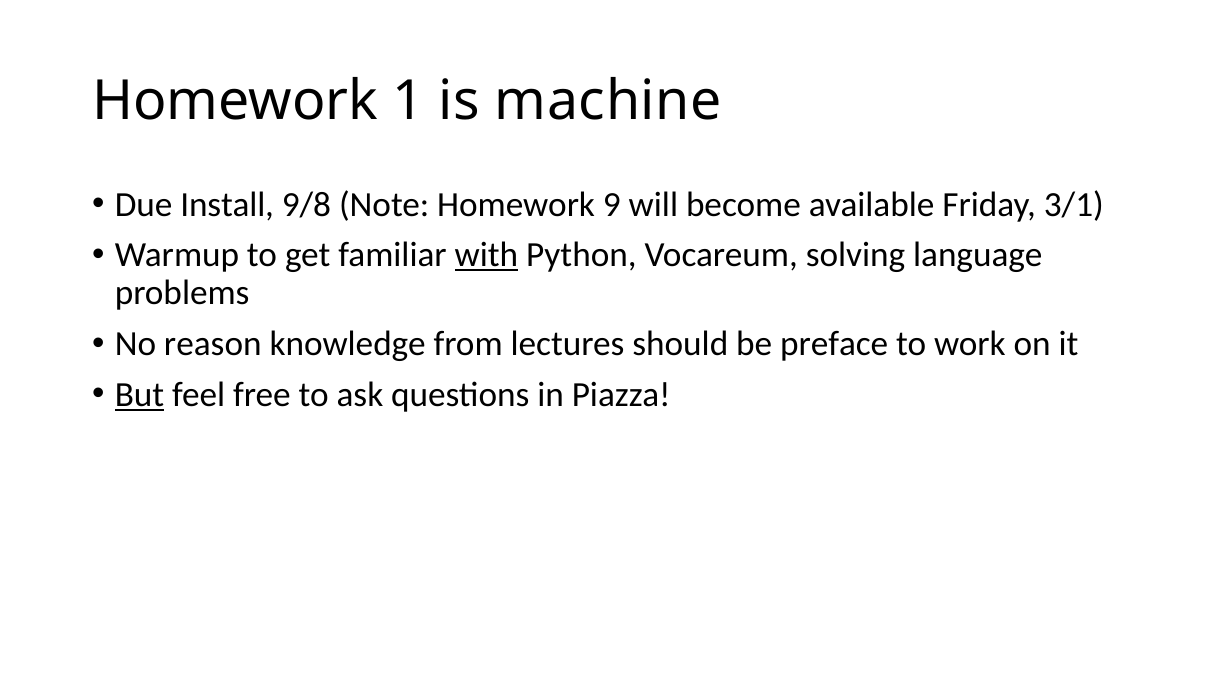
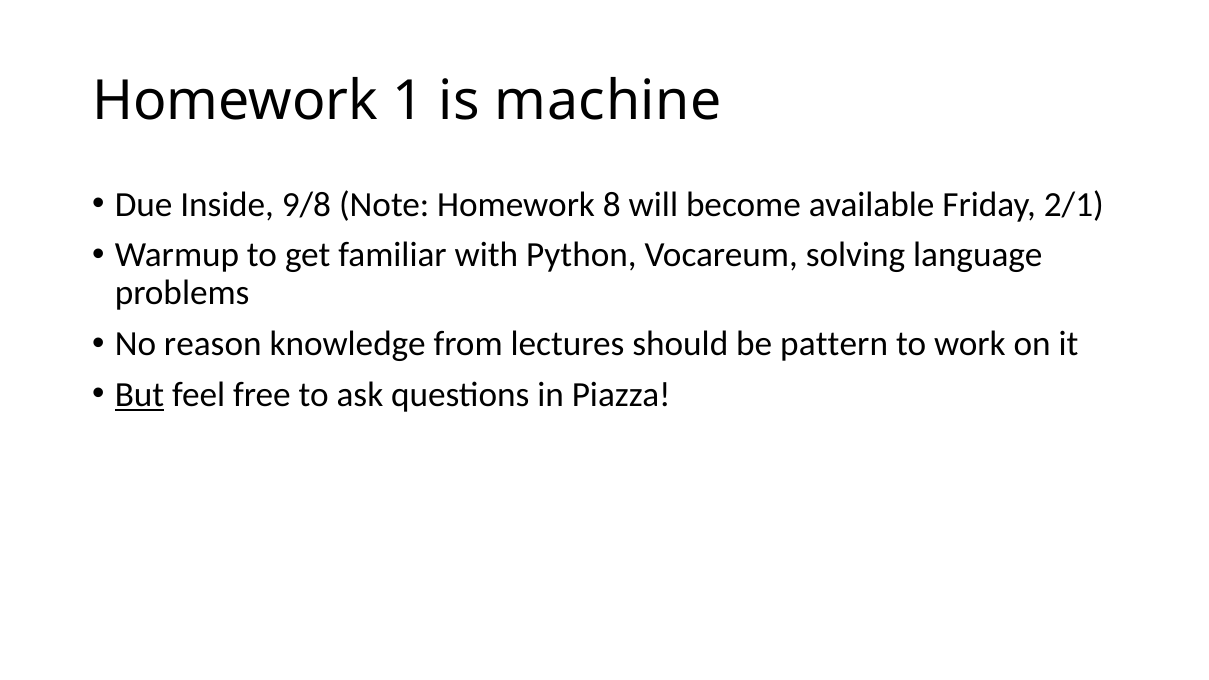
Install: Install -> Inside (227, 204)
9: 9 -> 8 (612, 204)
3/1: 3/1 -> 2/1 (1074, 204)
with underline: present -> none (486, 255)
preface: preface -> pattern (834, 344)
